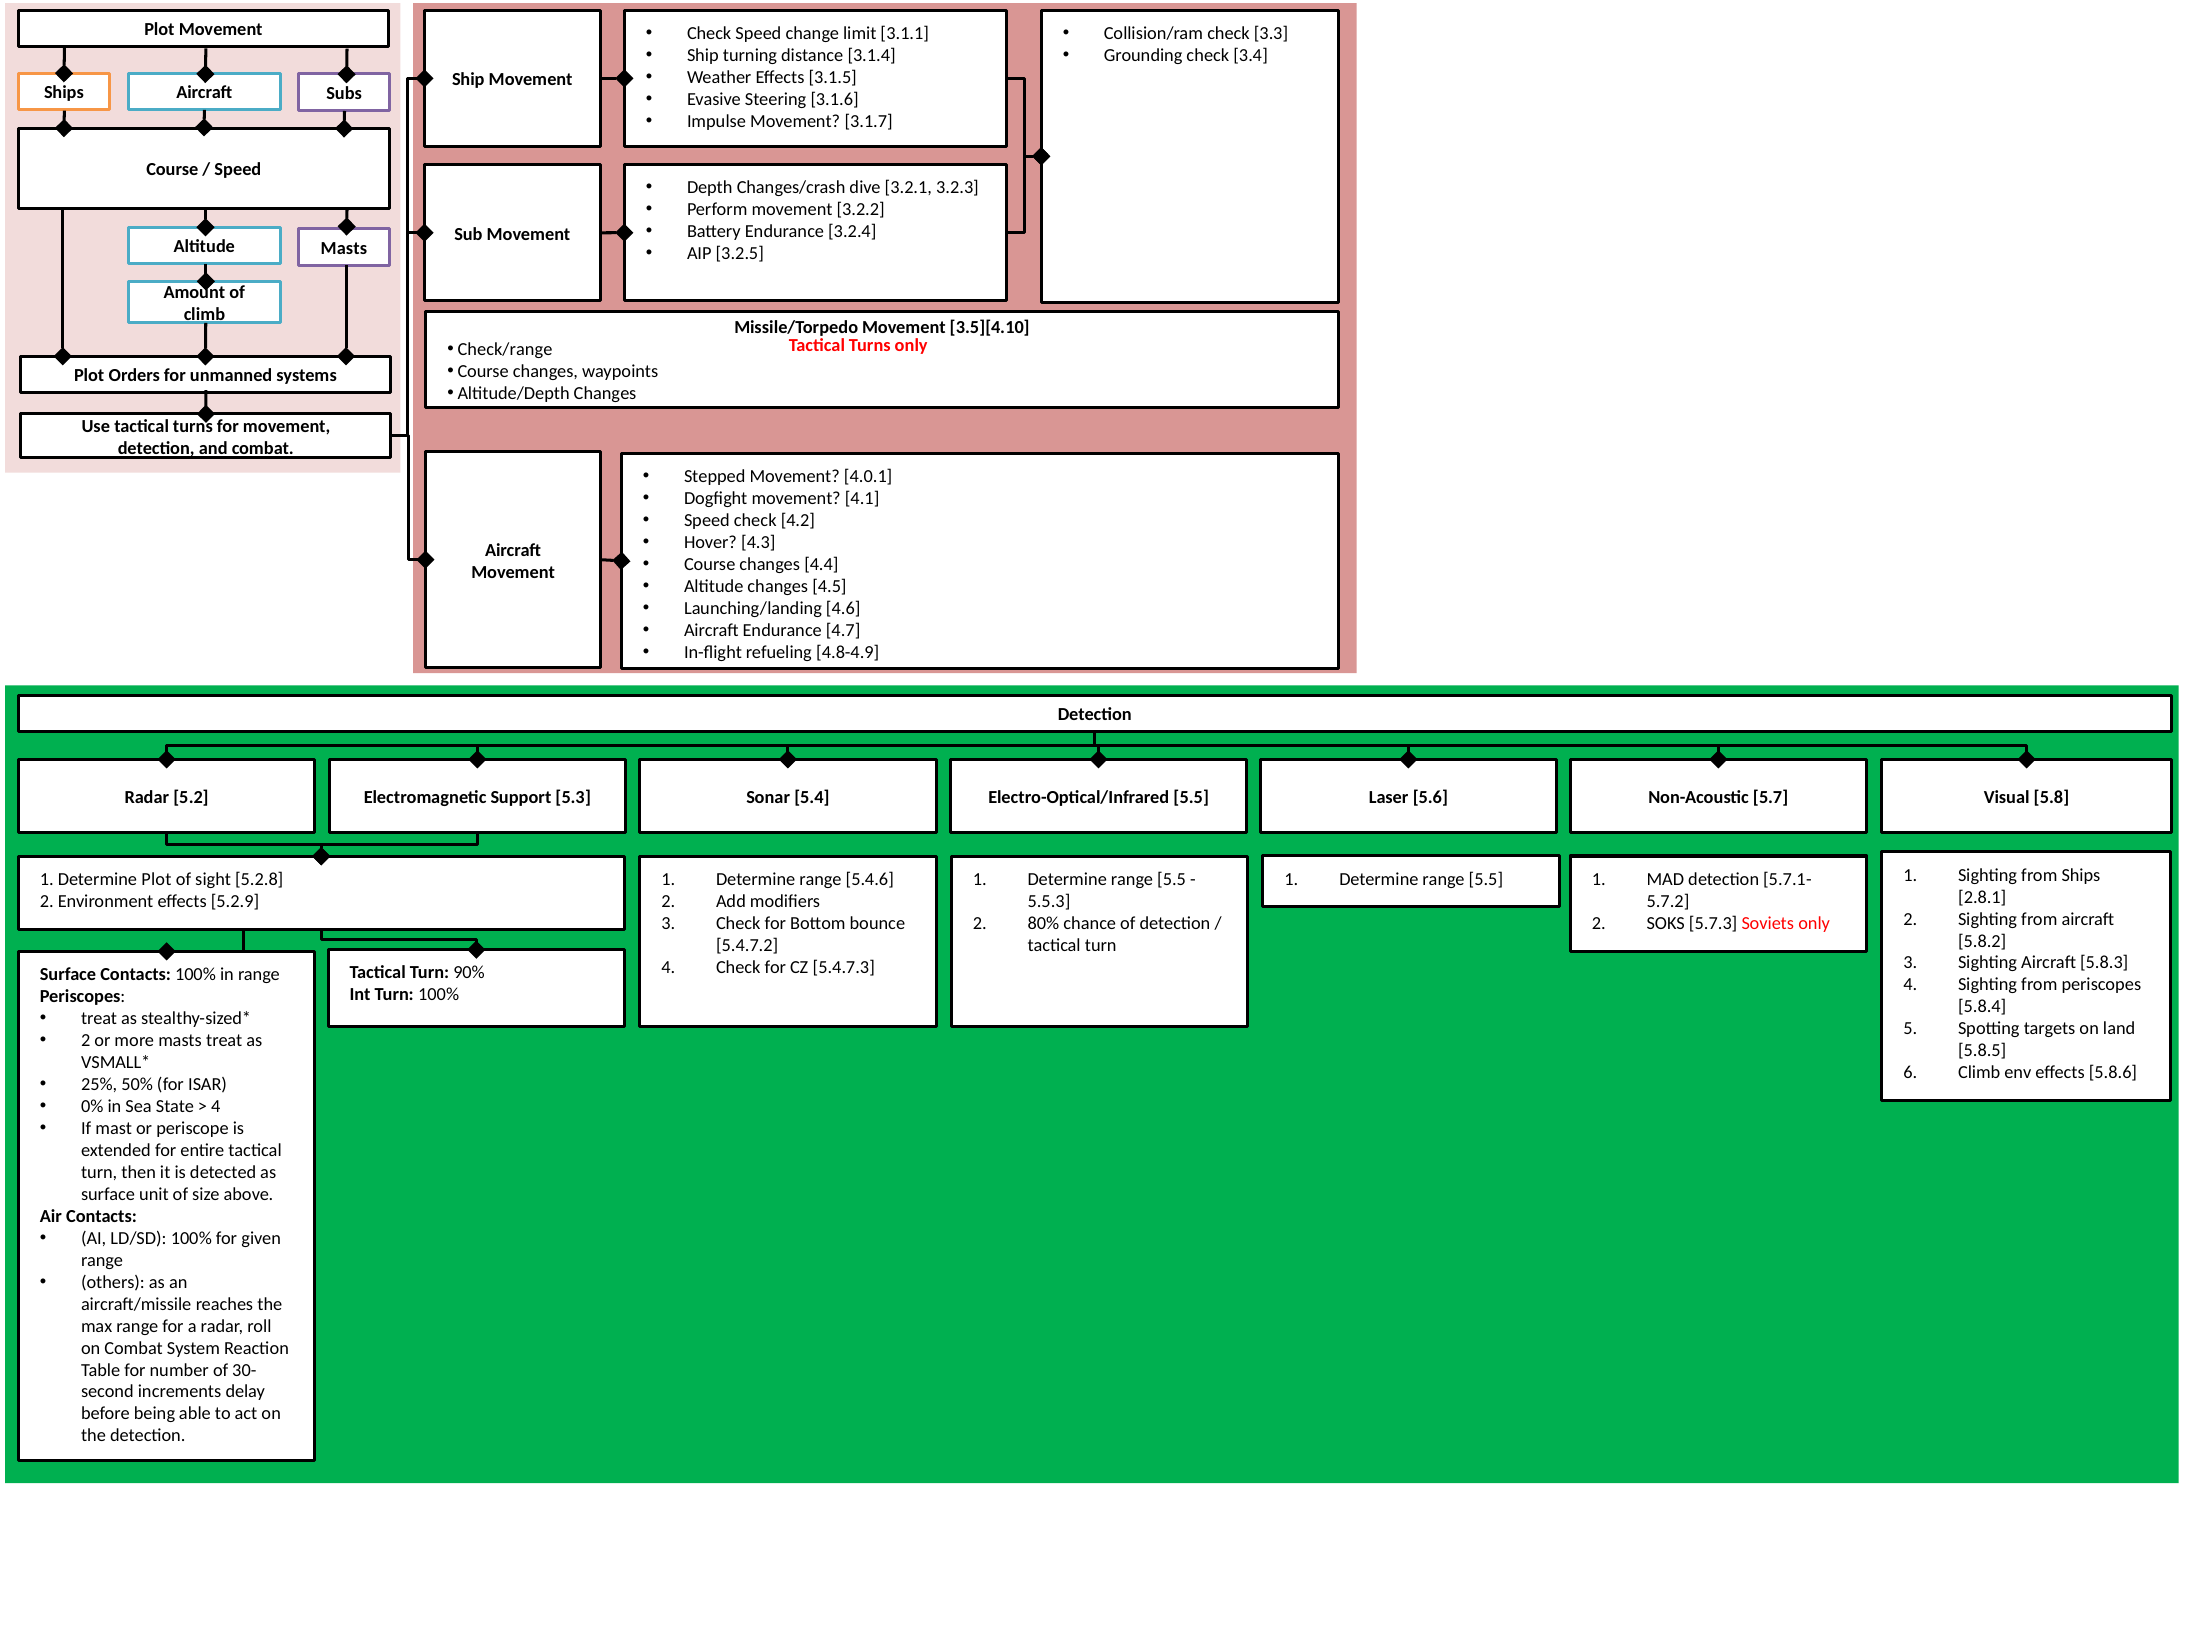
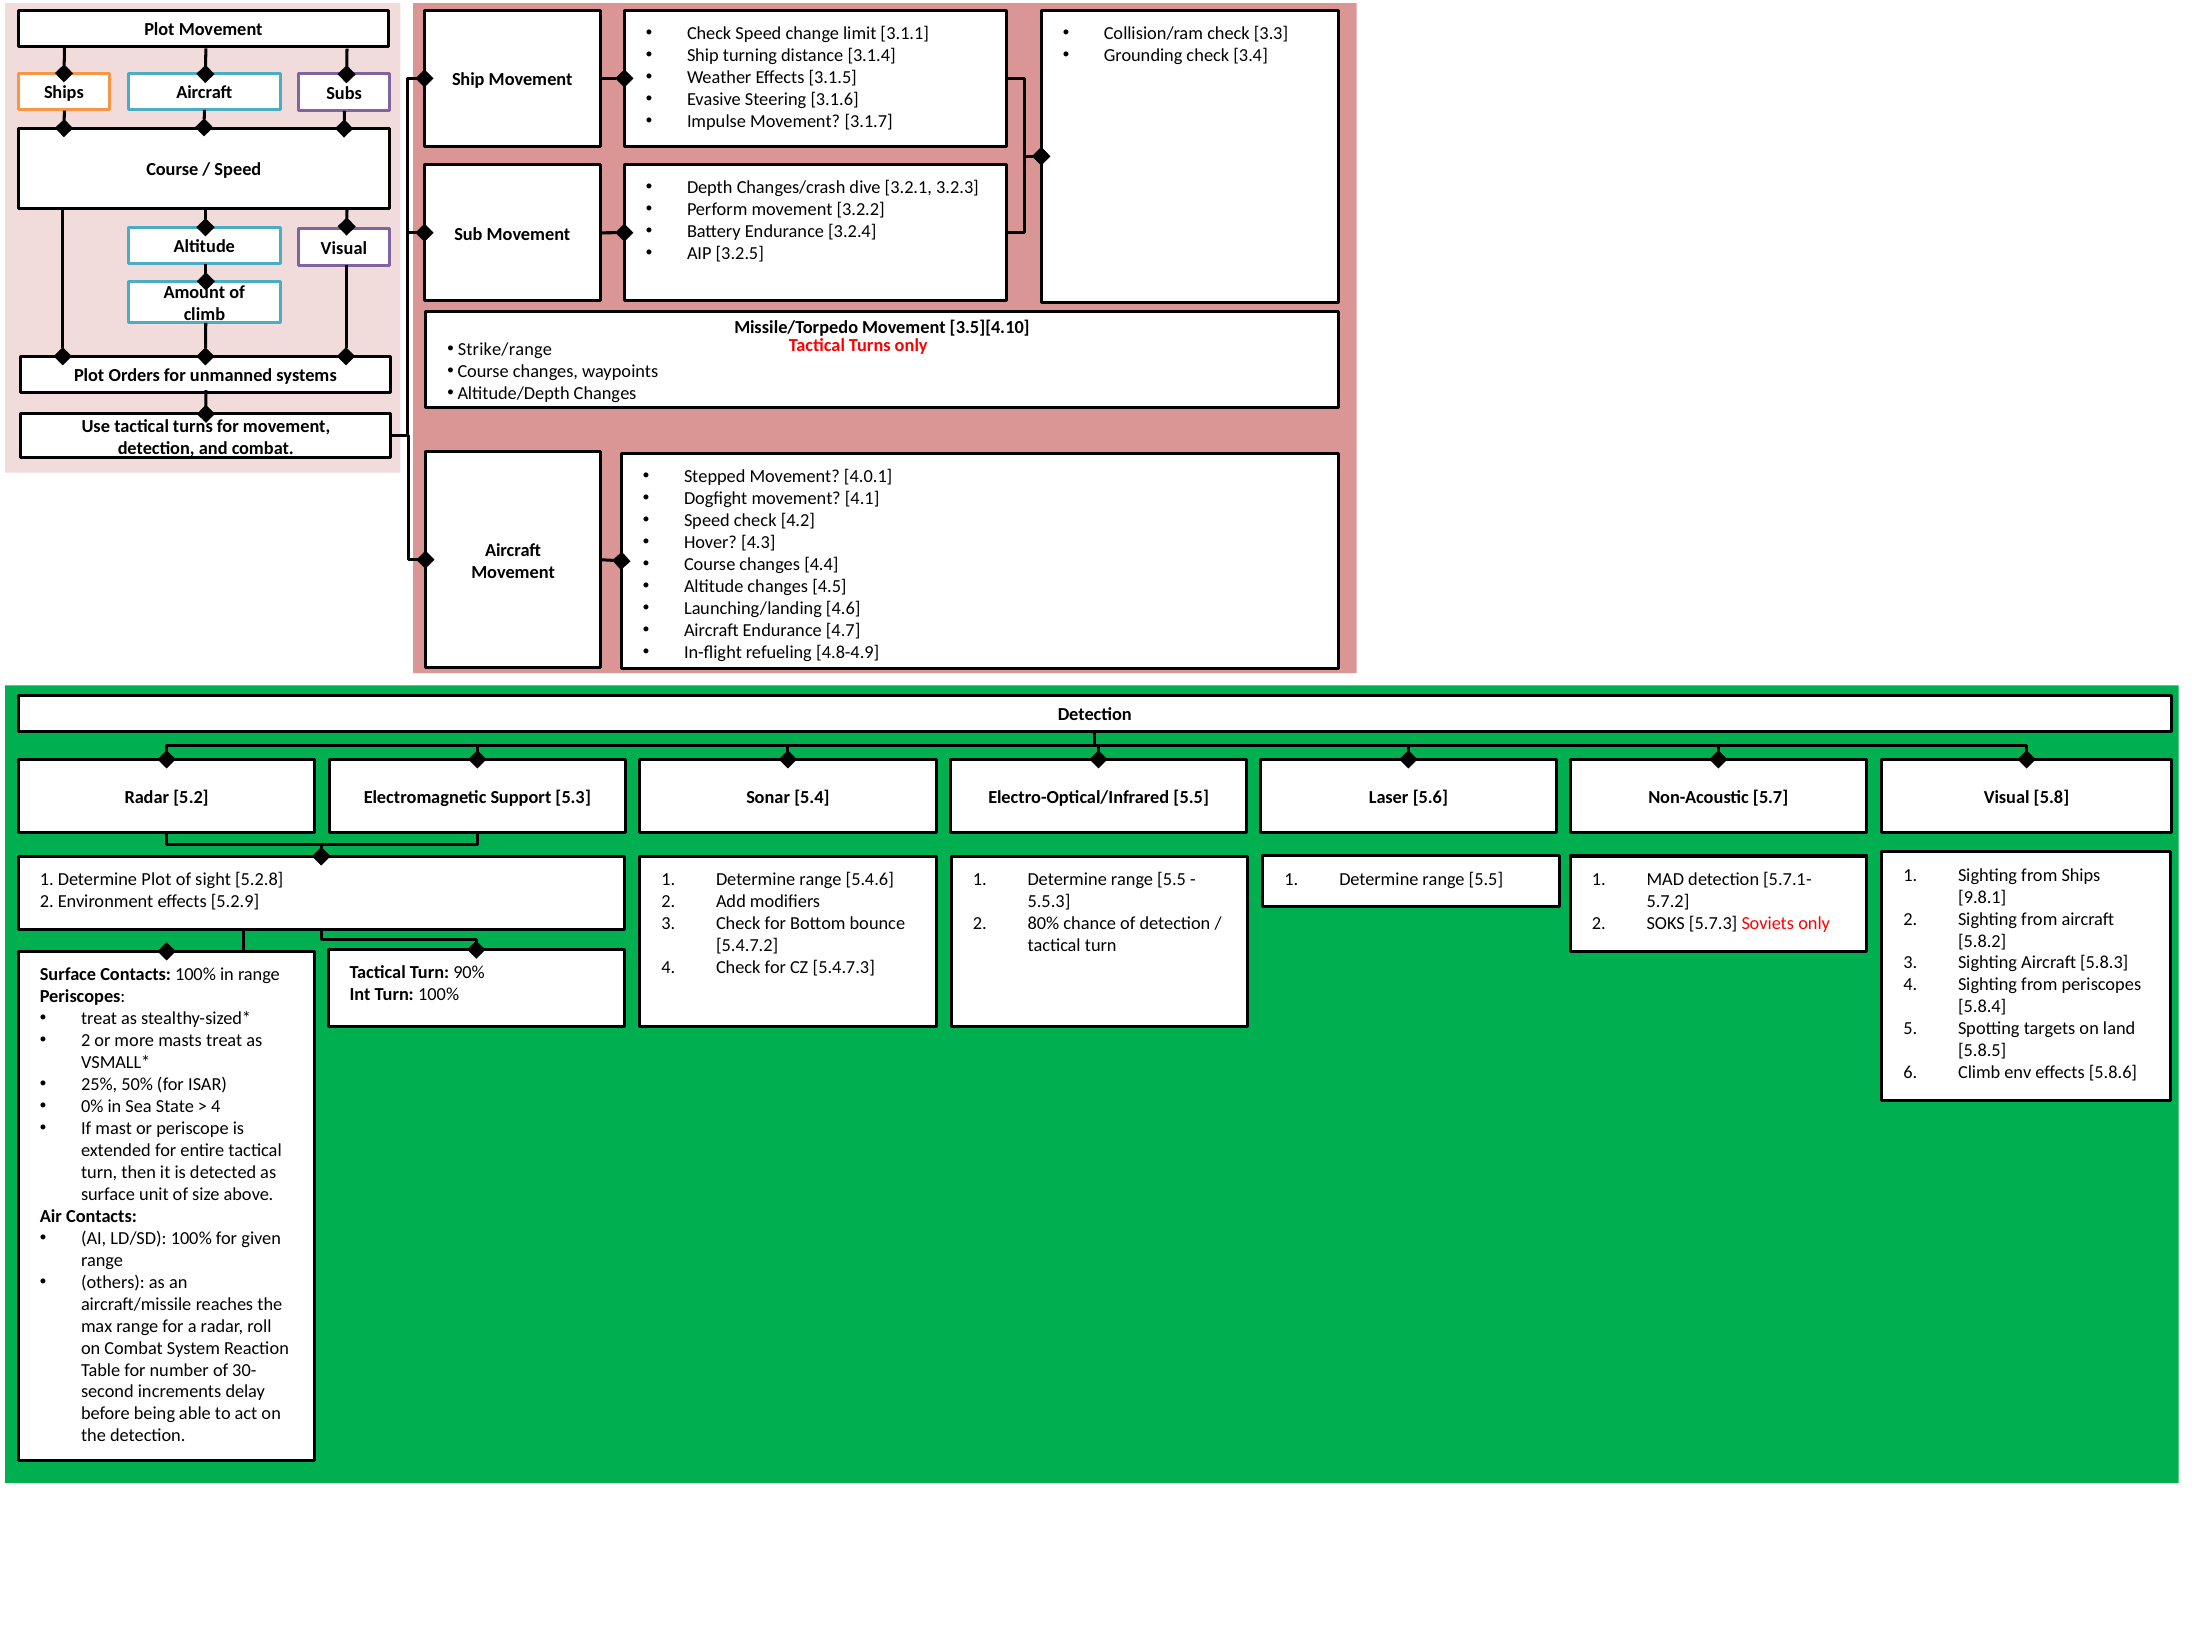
Masts: Masts -> Visual (344, 248)
Check/range: Check/range -> Strike/range (505, 350)
2.8.1: 2.8.1 -> 9.8.1 (1982, 897)
